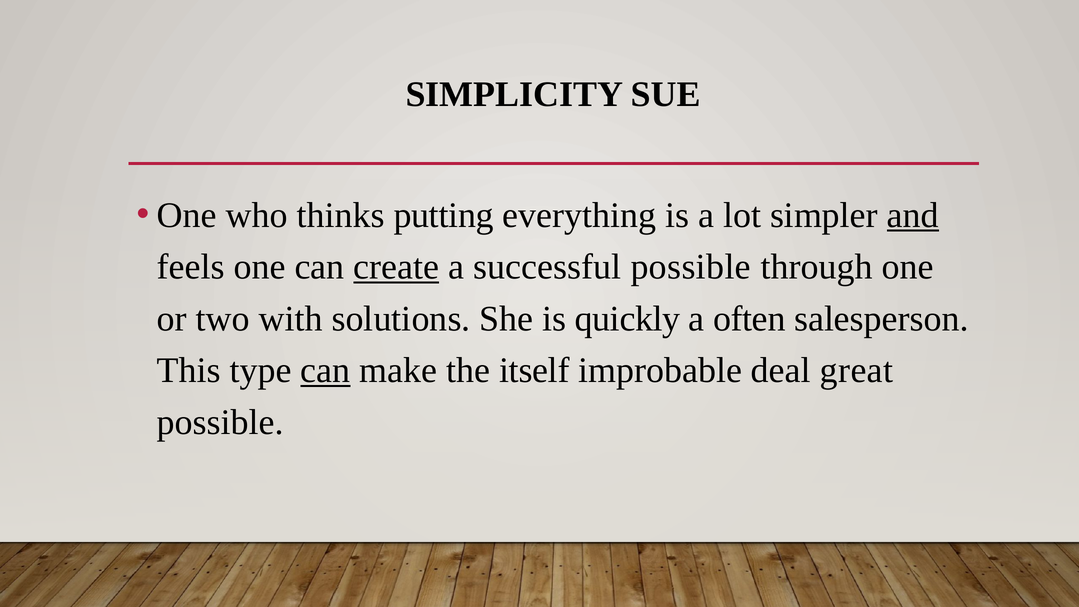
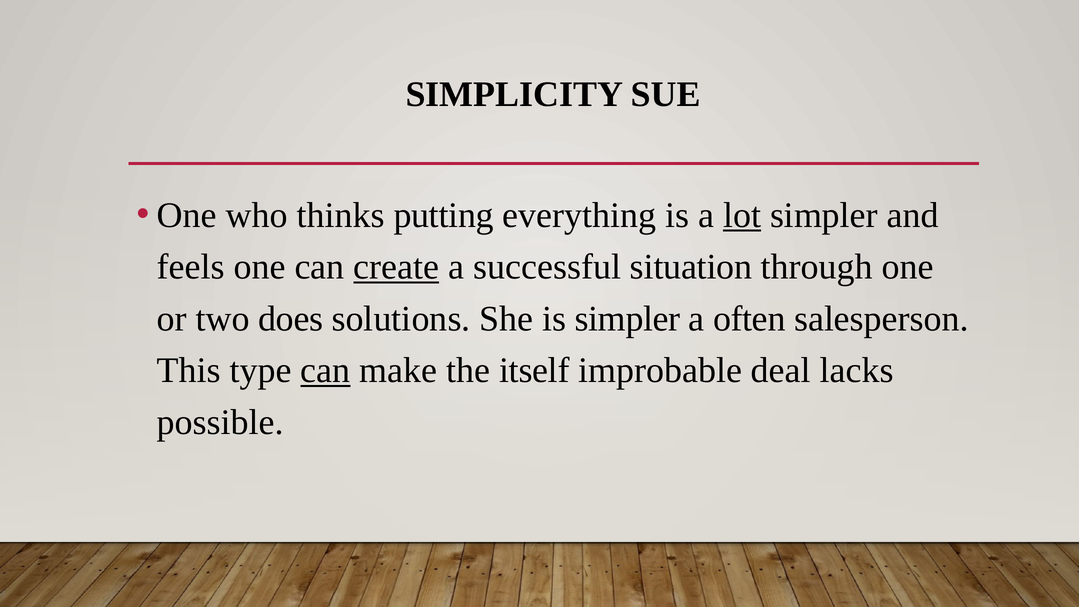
lot underline: none -> present (742, 215)
and underline: present -> none (913, 215)
successful possible: possible -> situation (691, 267)
with: with -> does (291, 319)
is quickly: quickly -> simpler (628, 319)
great: great -> lacks (857, 371)
